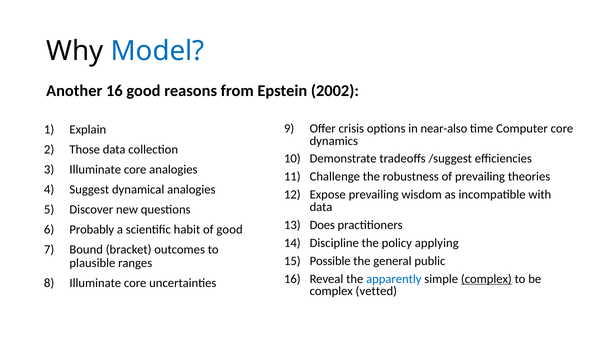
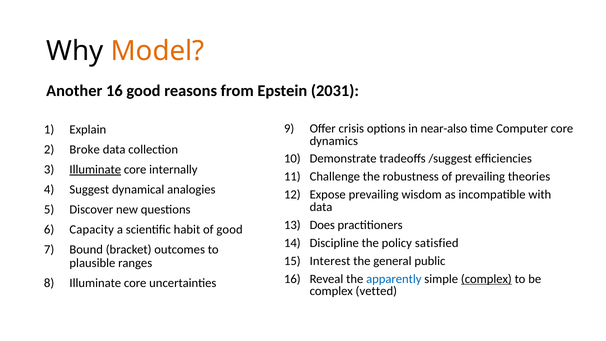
Model colour: blue -> orange (158, 51)
2002: 2002 -> 2031 (335, 91)
Those: Those -> Broke (85, 150)
Illuminate underline: none -> present (95, 170)
core analogies: analogies -> internally (173, 170)
Probably: Probably -> Capacity (92, 229)
applying: applying -> satisfied (437, 243)
Possible: Possible -> Interest (330, 261)
